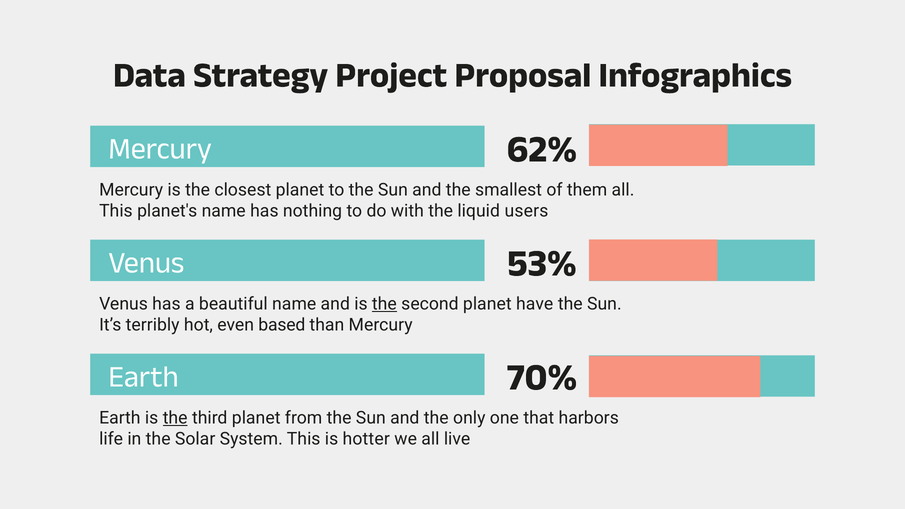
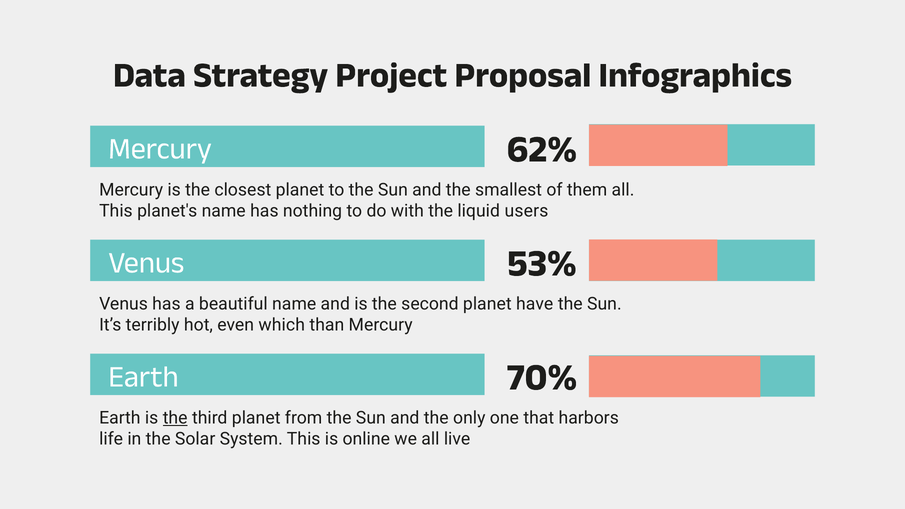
the underline: present -> none (384, 304)
based: based -> which (282, 325)
hotter: hotter -> online (366, 439)
